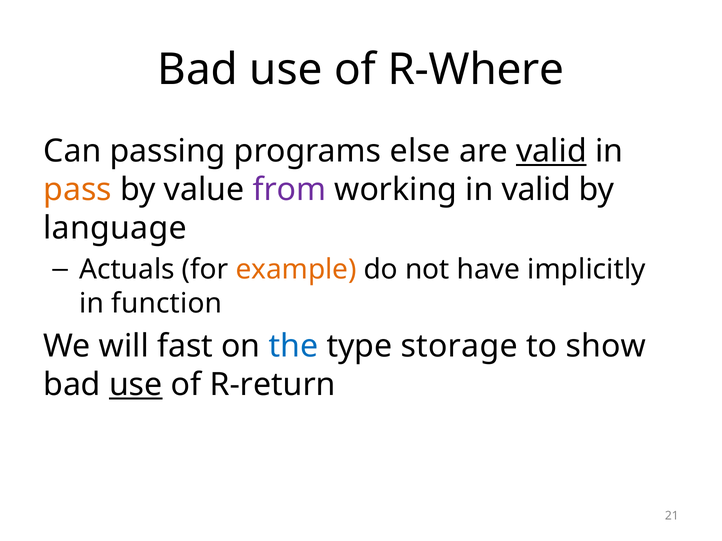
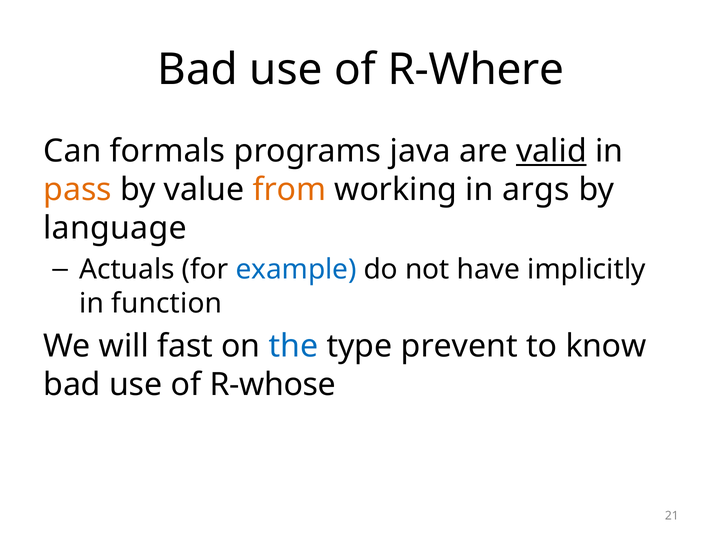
passing: passing -> formals (168, 151)
else: else -> java (420, 151)
from colour: purple -> orange (289, 190)
in valid: valid -> args (536, 190)
example colour: orange -> blue (296, 270)
storage: storage -> prevent (459, 346)
show: show -> know (606, 346)
use underline: present -> none (136, 385)
R-return: R-return -> R-whose (273, 385)
